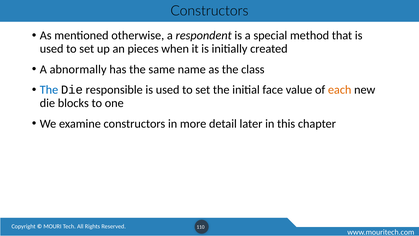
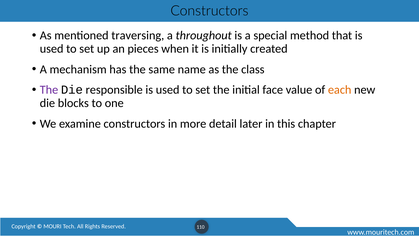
otherwise: otherwise -> traversing (138, 36)
respondent: respondent -> throughout (204, 36)
abnormally: abnormally -> mechanism (78, 69)
The colour: blue -> purple (49, 90)
